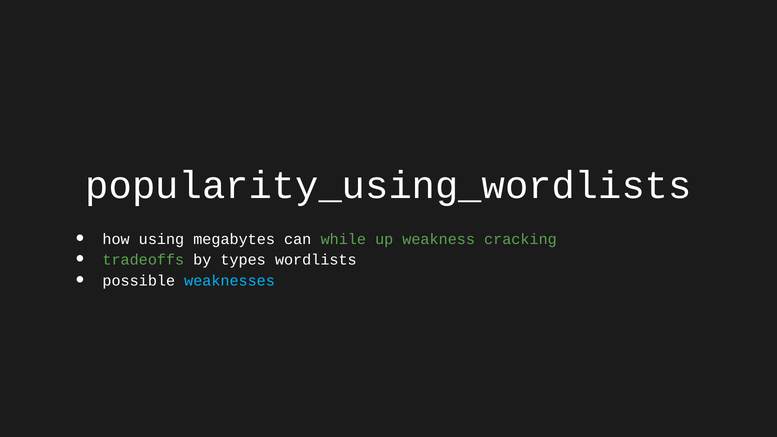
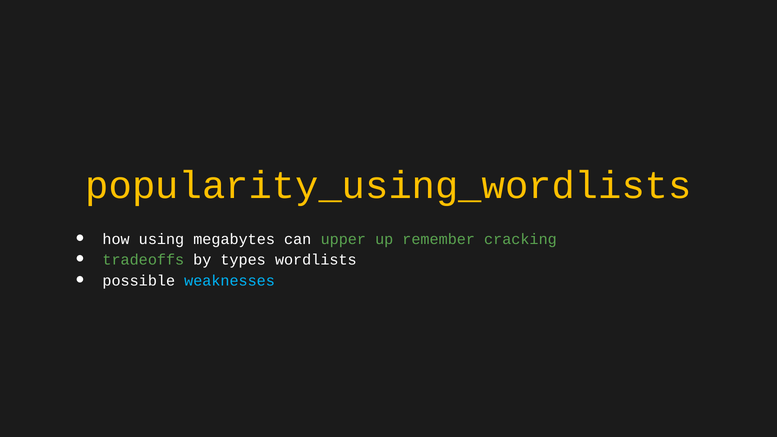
popularity_using_wordlists colour: white -> yellow (389, 185)
while: while -> upper (343, 239)
weakness: weakness -> remember (439, 239)
